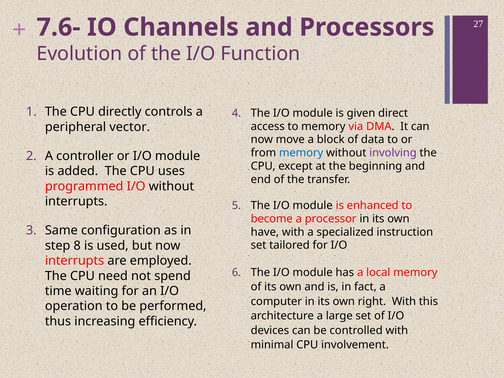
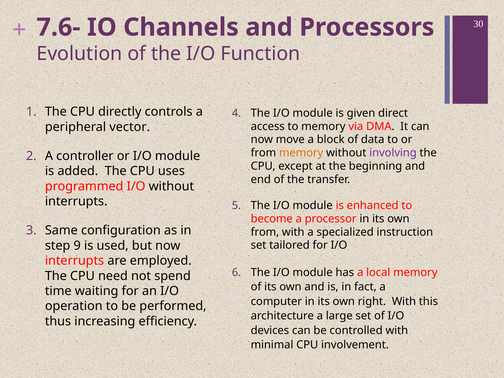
27: 27 -> 30 (478, 24)
memory colour: blue -> orange (301, 153)
have: have -> from (265, 232)
8: 8 -> 9 (77, 246)
